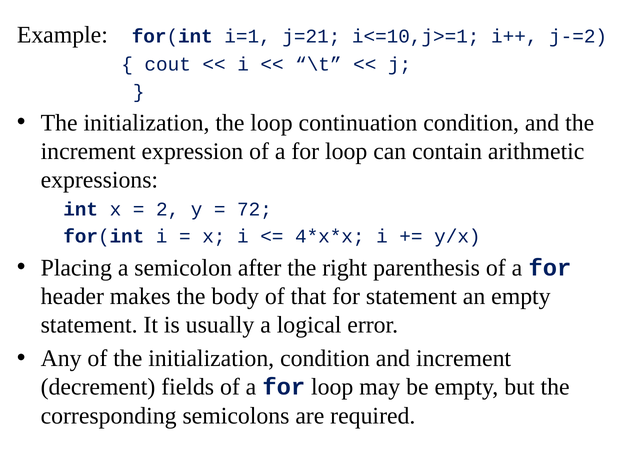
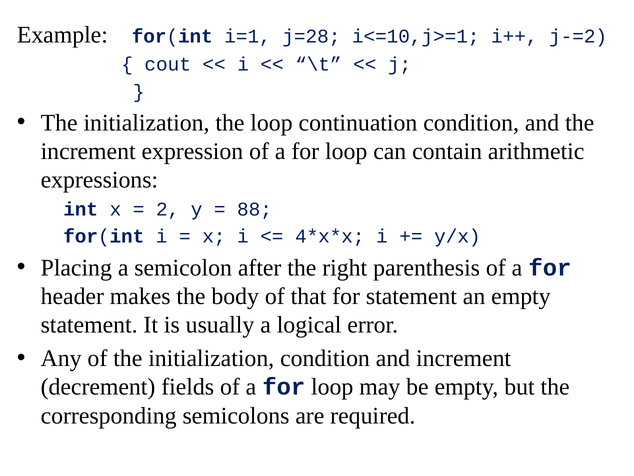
j=21: j=21 -> j=28 (311, 36)
72: 72 -> 88 (255, 209)
